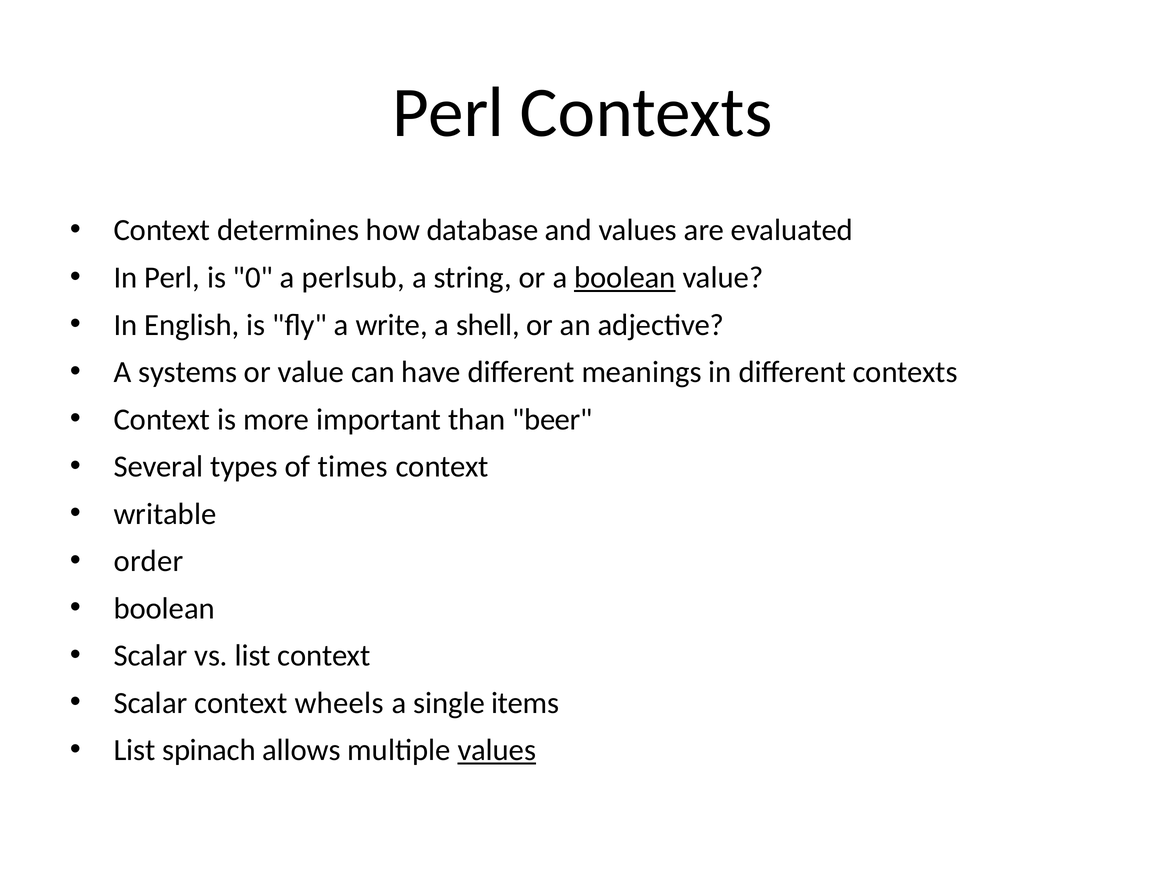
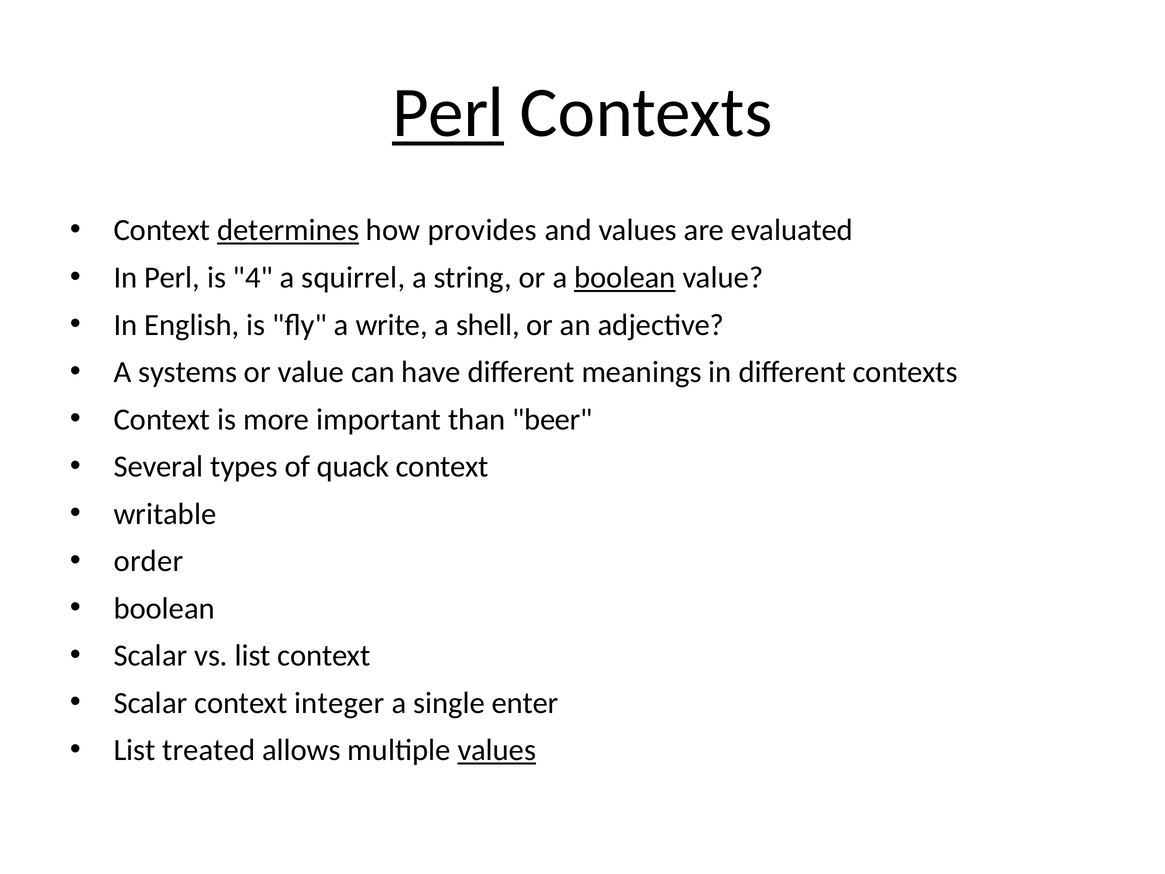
Perl underline: none -> present (448, 113)
determines underline: none -> present (288, 230)
database: database -> provides (482, 230)
0: 0 -> 4 (253, 278)
perlsub: perlsub -> squirrel (353, 278)
times: times -> quack (353, 466)
wheels: wheels -> integer (339, 703)
items: items -> enter (525, 703)
spinach: spinach -> treated (209, 750)
